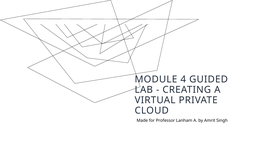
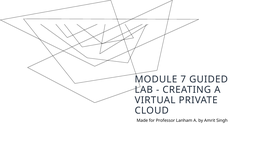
4: 4 -> 7 (183, 79)
